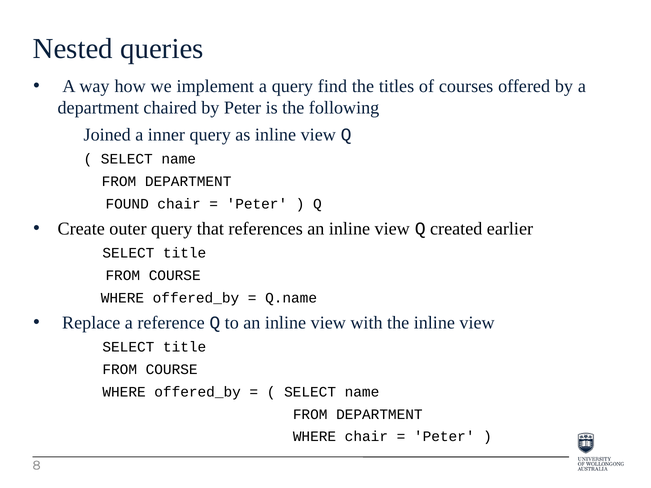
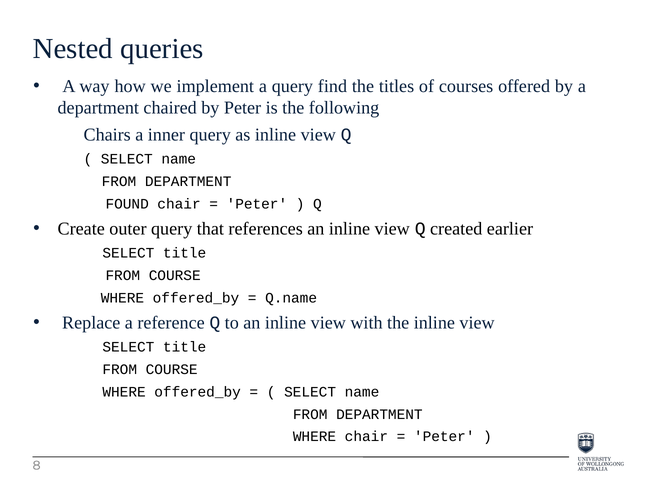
Joined: Joined -> Chairs (107, 135)
